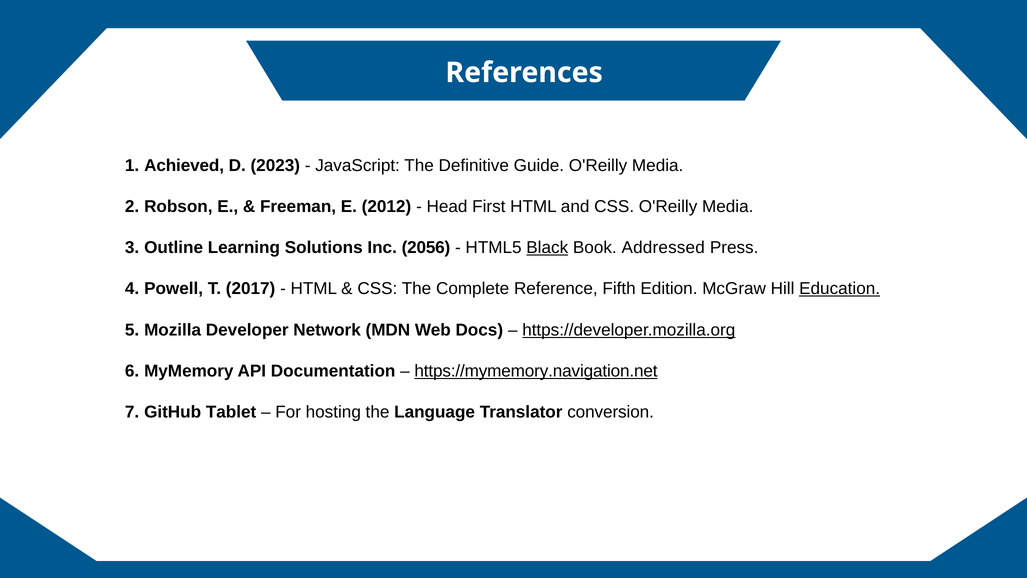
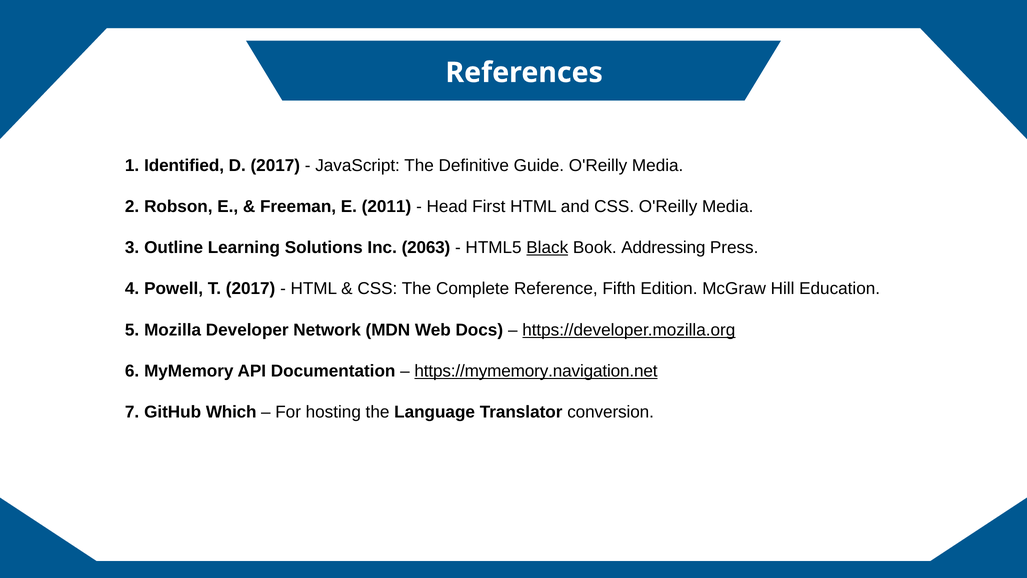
Achieved: Achieved -> Identified (184, 165)
D 2023: 2023 -> 2017 (275, 165)
2012: 2012 -> 2011 (386, 207)
2056: 2056 -> 2063 (426, 248)
Addressed: Addressed -> Addressing (663, 248)
Education underline: present -> none (840, 289)
Tablet: Tablet -> Which (231, 412)
